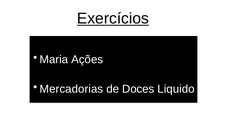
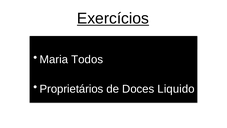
Ações: Ações -> Todos (87, 59)
Mercadorias: Mercadorias -> Proprietários (71, 89)
